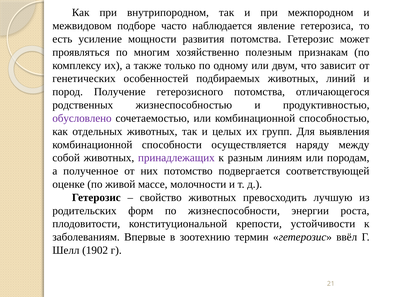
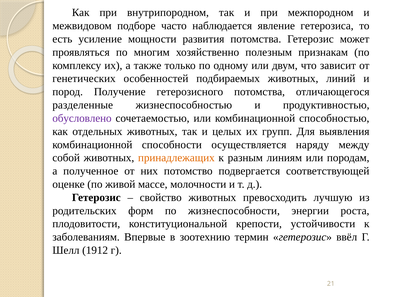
родственных: родственных -> разделенные (83, 105)
принадлежащих colour: purple -> orange (176, 158)
1902: 1902 -> 1912 (95, 251)
